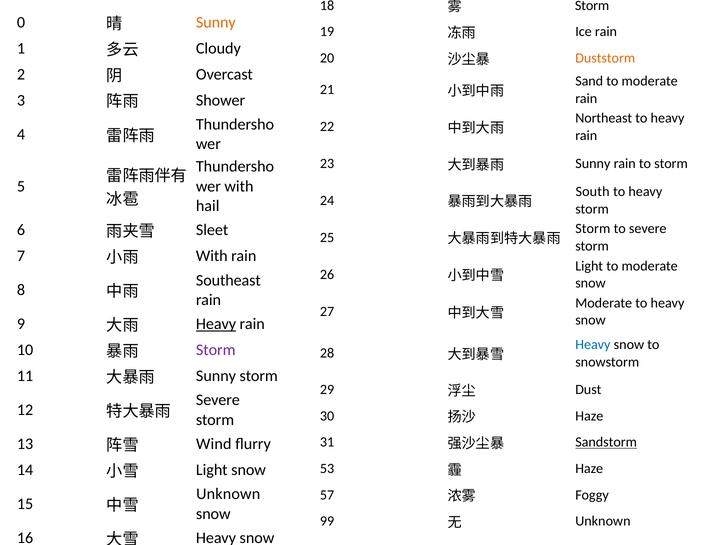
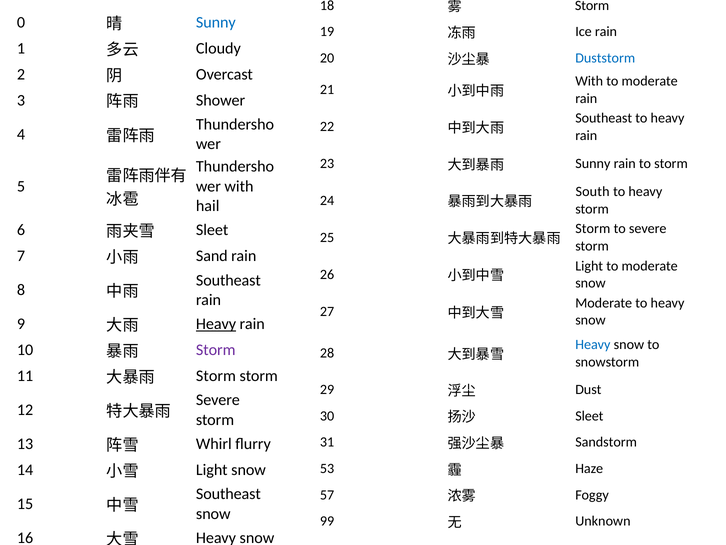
Sunny colour: orange -> blue (216, 22)
Duststorm colour: orange -> blue (605, 58)
Sand: Sand -> With (589, 81)
Northeast: Northeast -> Southeast (604, 118)
With: With -> Sand (212, 256)
Sunny: Sunny -> Storm (216, 376)
Haze: Haze -> Sleet (589, 416)
Sandstorm underline: present -> none (606, 442)
Wind: Wind -> Whirl (214, 444)
Unknown: Unknown -> Southeast (228, 494)
